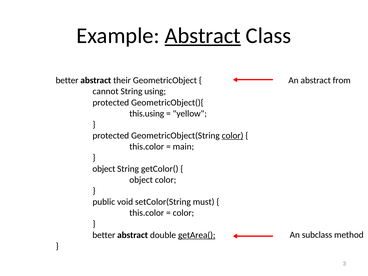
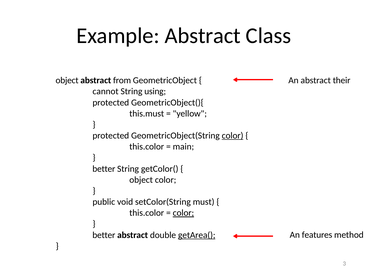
Abstract underline: present -> none (203, 36)
from: from -> their (342, 80)
better: better -> object (67, 80)
their: their -> from (122, 80)
this.using: this.using -> this.must (147, 114)
object: object -> better (104, 169)
color underline: none -> present (183, 213)
subclass: subclass -> features (317, 235)
